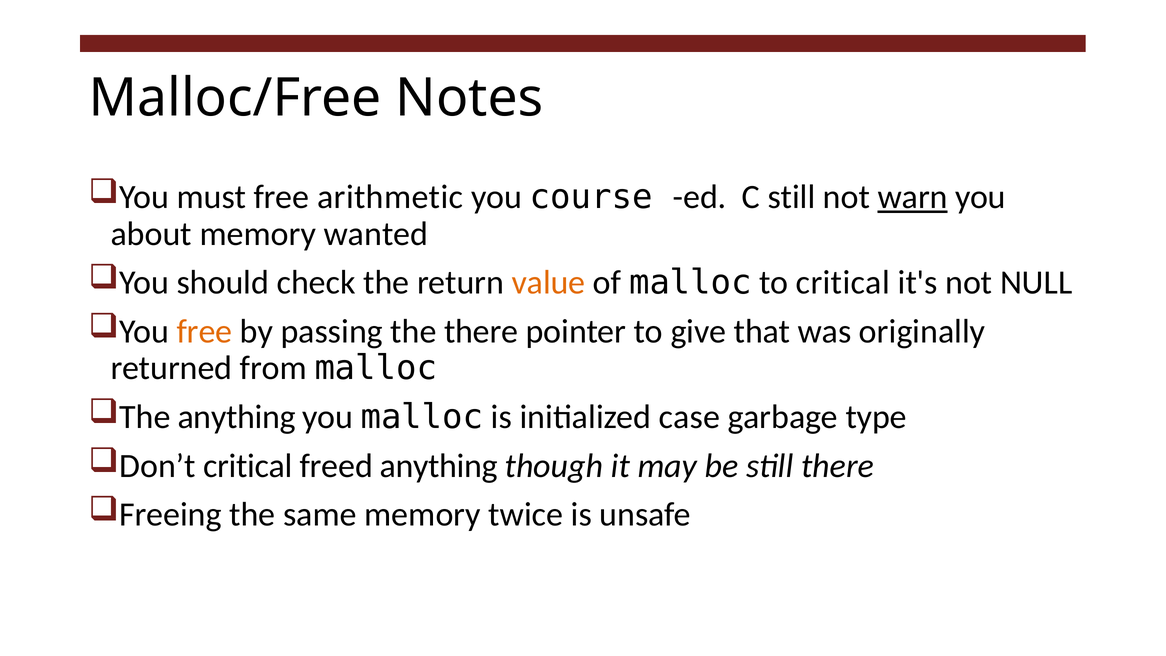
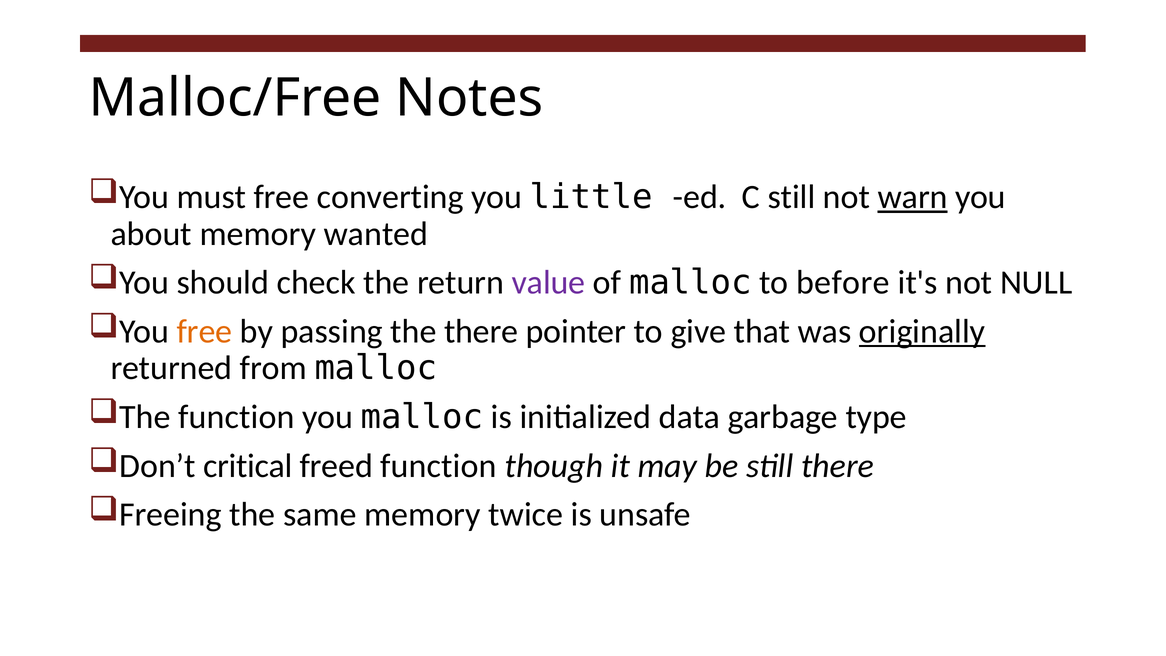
arithmetic: arithmetic -> converting (390, 197)
course: course -> little (591, 197)
value colour: orange -> purple (549, 283)
to critical: critical -> before (843, 283)
originally underline: none -> present (922, 331)
The anything: anything -> function (236, 417)
case: case -> data (690, 417)
freed anything: anything -> function (439, 466)
